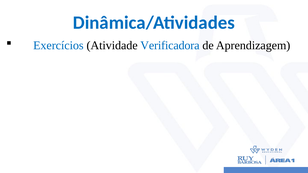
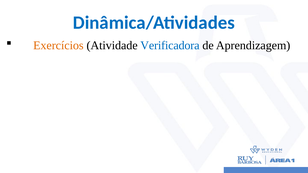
Exercícios colour: blue -> orange (58, 45)
